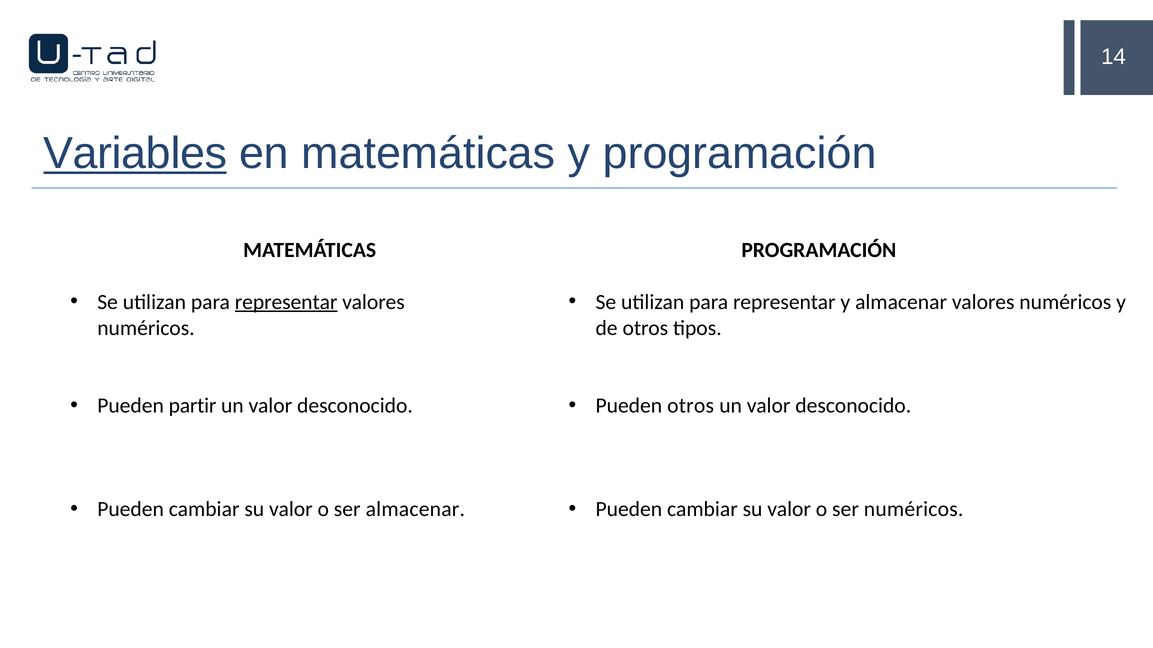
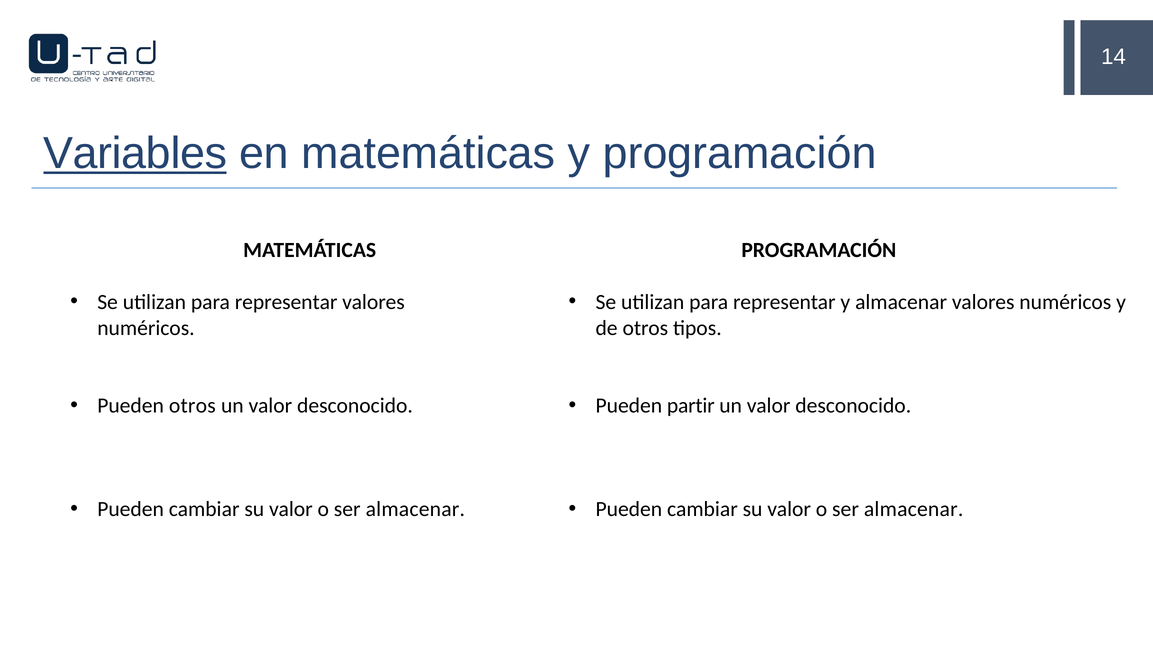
representar underline: present -> none (286, 302)
Pueden partir: partir -> otros (192, 406)
Pueden otros: otros -> partir (691, 406)
numéricos: numéricos -> almacenar (914, 510)
